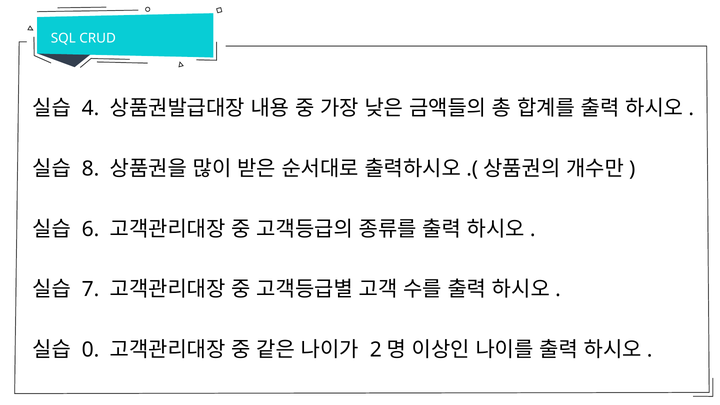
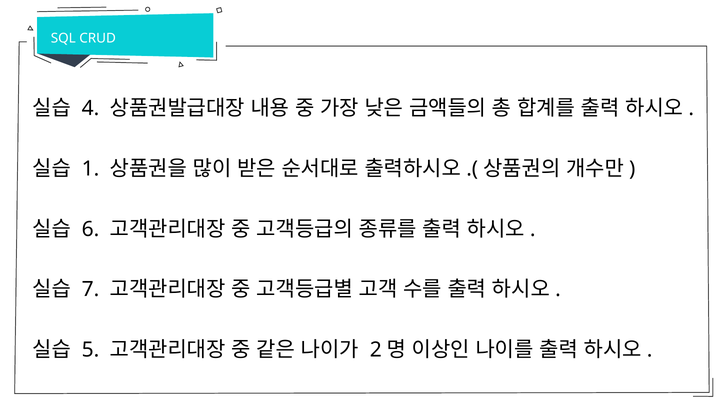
8: 8 -> 1 (91, 169)
0: 0 -> 5 (91, 350)
